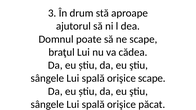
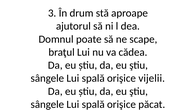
orişice scape: scape -> vijelii (152, 78)
